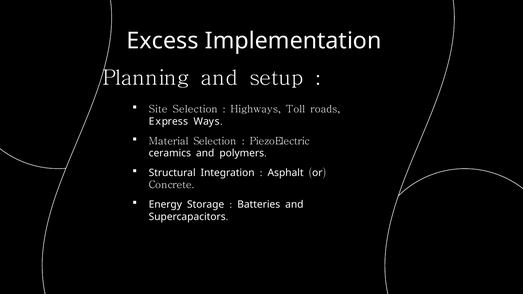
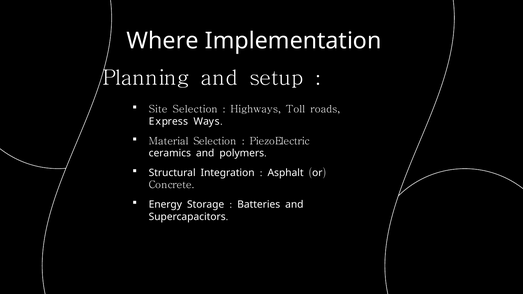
Excess: Excess -> Where (163, 41)
